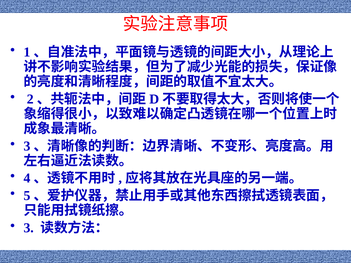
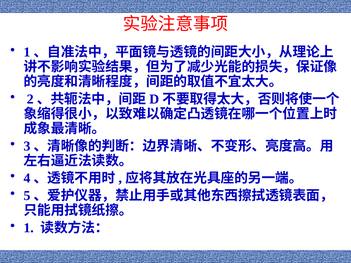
3: 3 -> 1 (29, 228)
